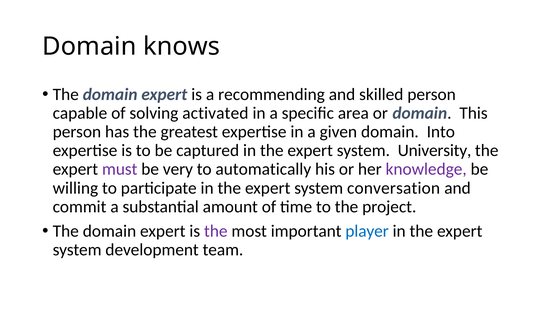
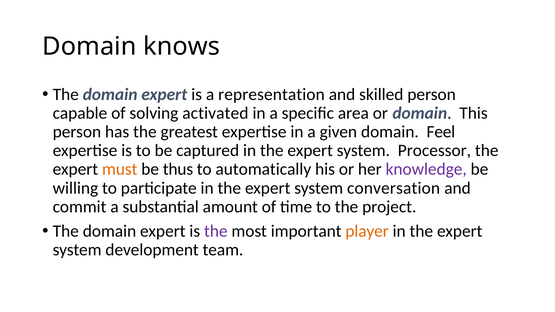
recommending: recommending -> representation (271, 94)
Into: Into -> Feel (441, 132)
University: University -> Processor (434, 151)
must colour: purple -> orange (120, 169)
very: very -> thus (178, 169)
player colour: blue -> orange (367, 231)
